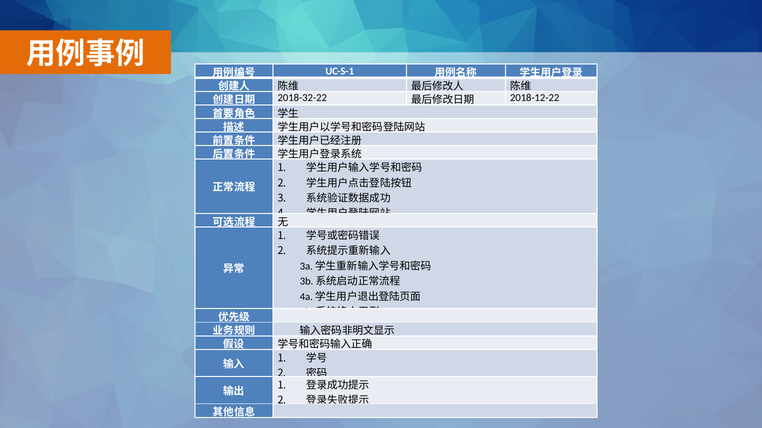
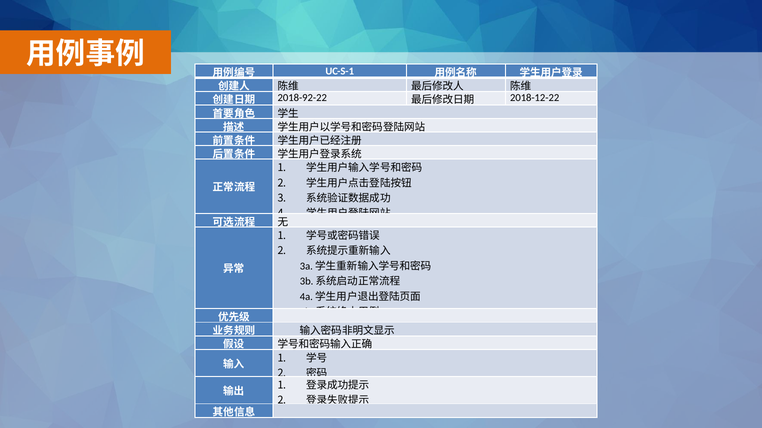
2018-32-22: 2018-32-22 -> 2018-92-22 (302, 98)
